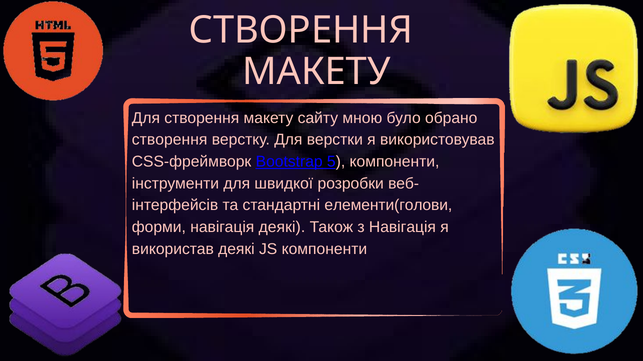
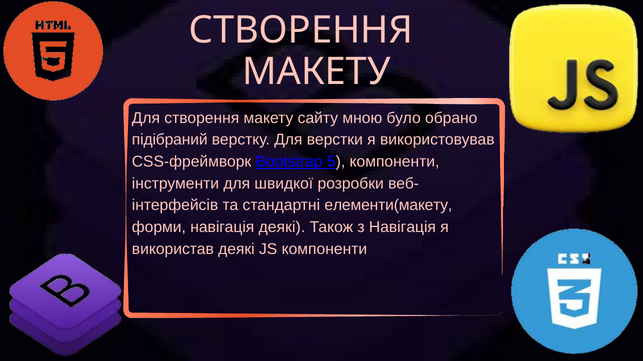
створення: створення -> підібраний (170, 140)
елементи(голови: елементи(голови -> елементи(макету (388, 206)
